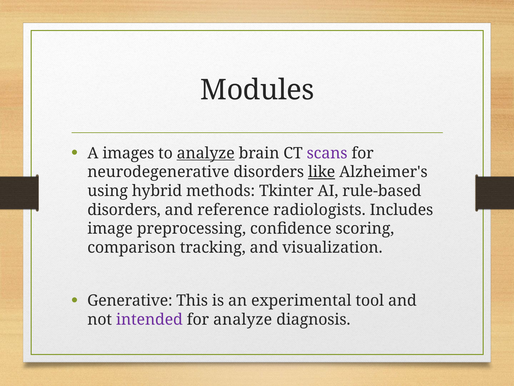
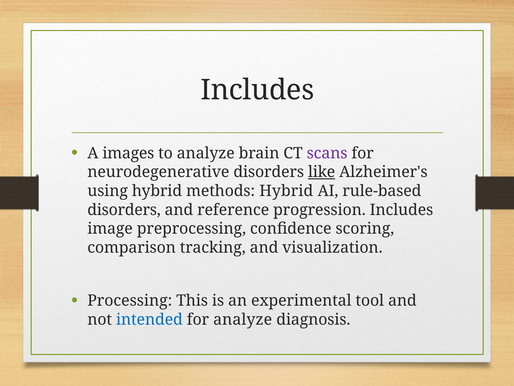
Modules: Modules -> Includes (257, 90)
analyze underline: present -> none (206, 153)
methods Tkinter: Tkinter -> Hybrid (286, 191)
radiologists: radiologists -> progression (319, 210)
Generative: Generative -> Processing (130, 300)
intended colour: purple -> blue (149, 319)
